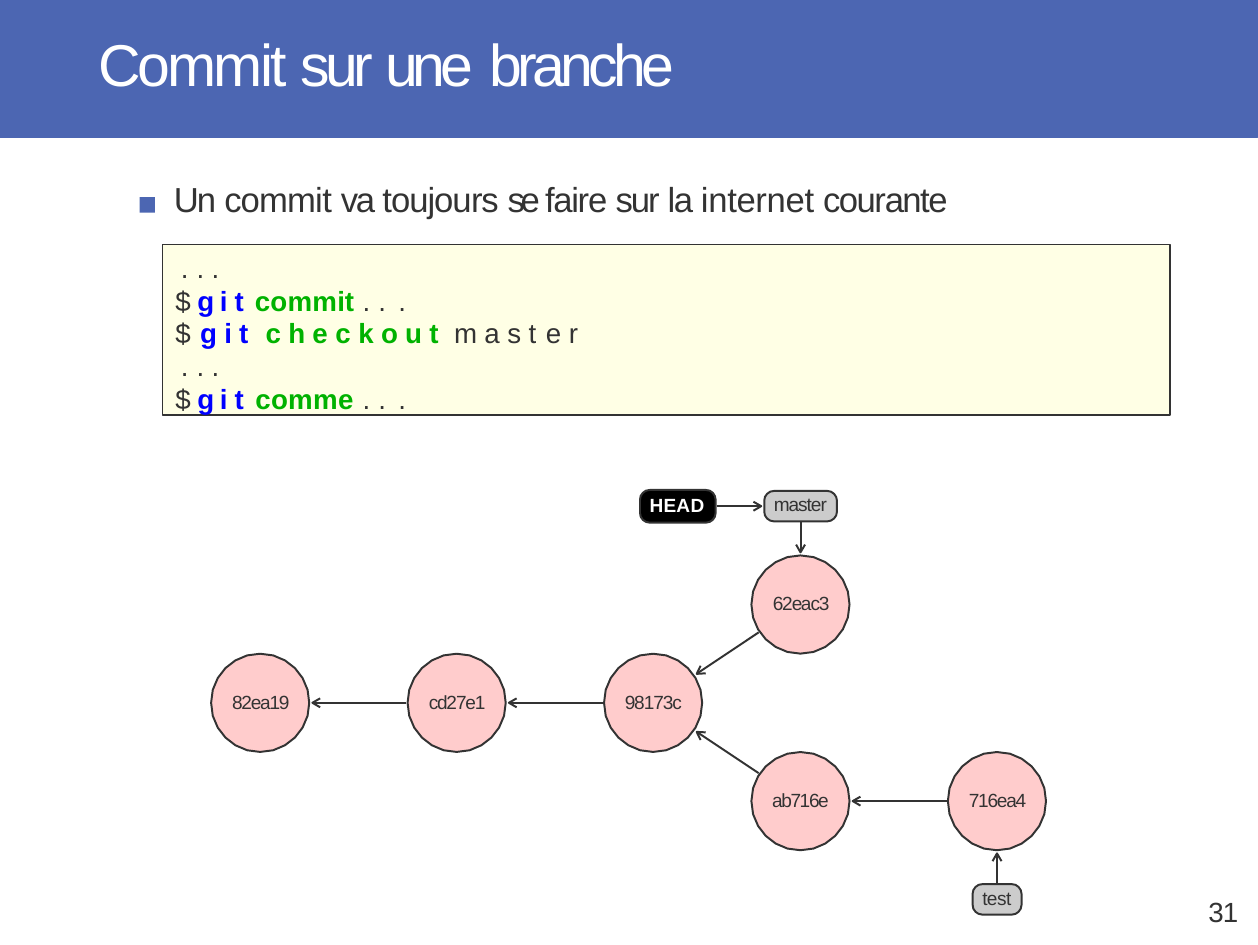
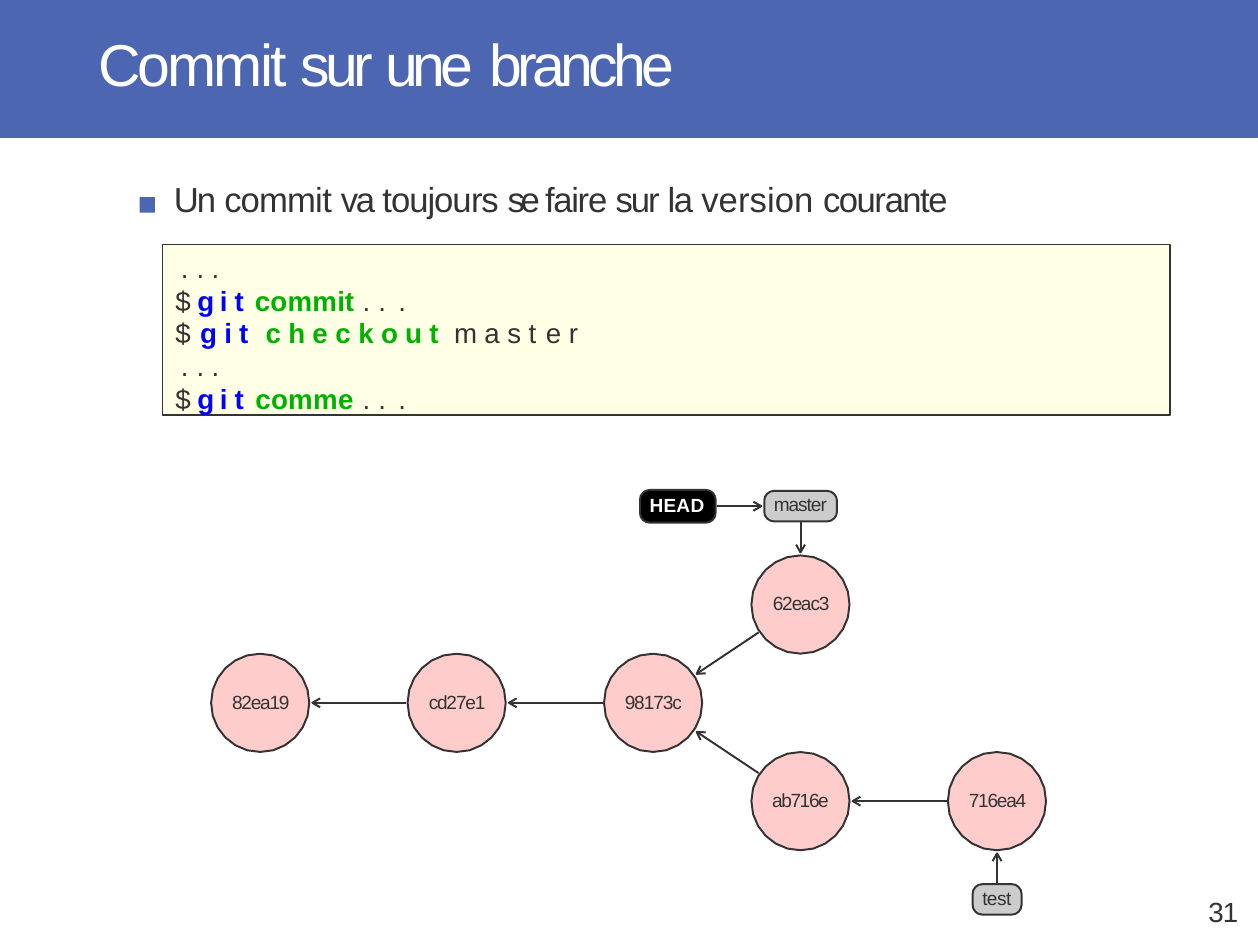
internet: internet -> version (757, 201)
